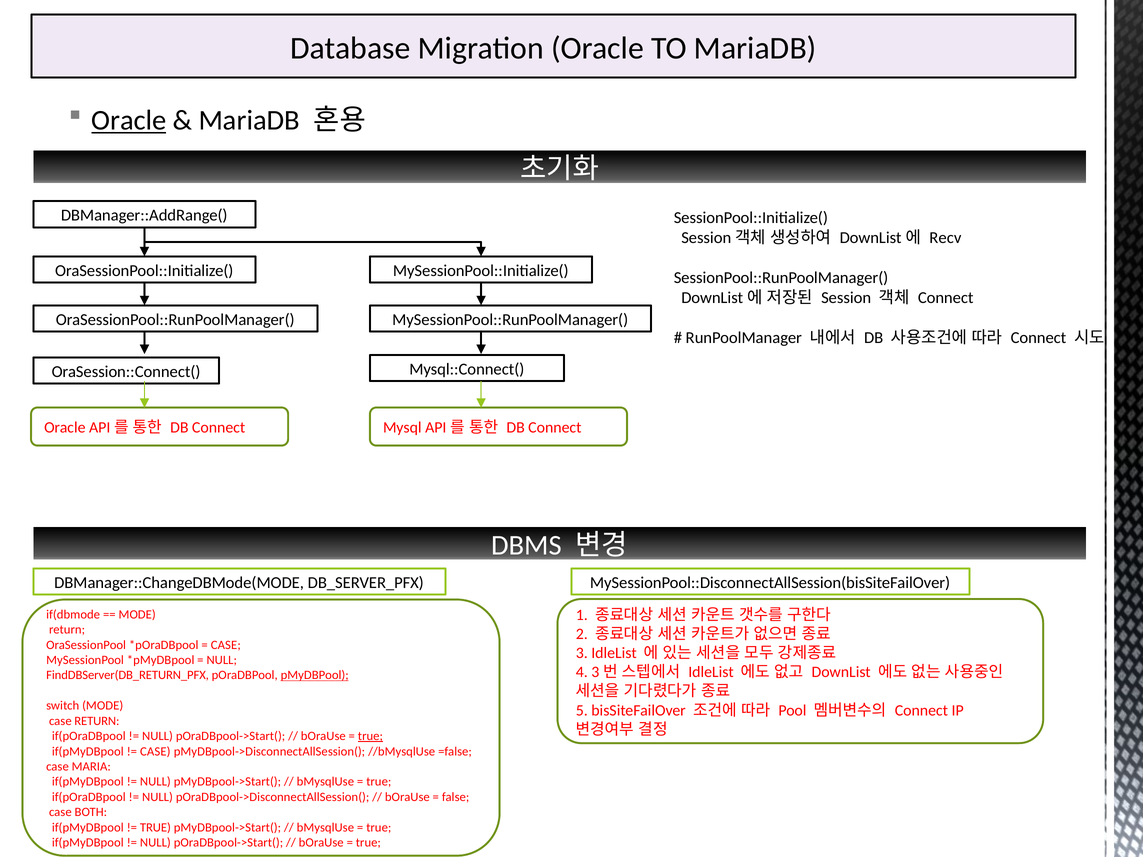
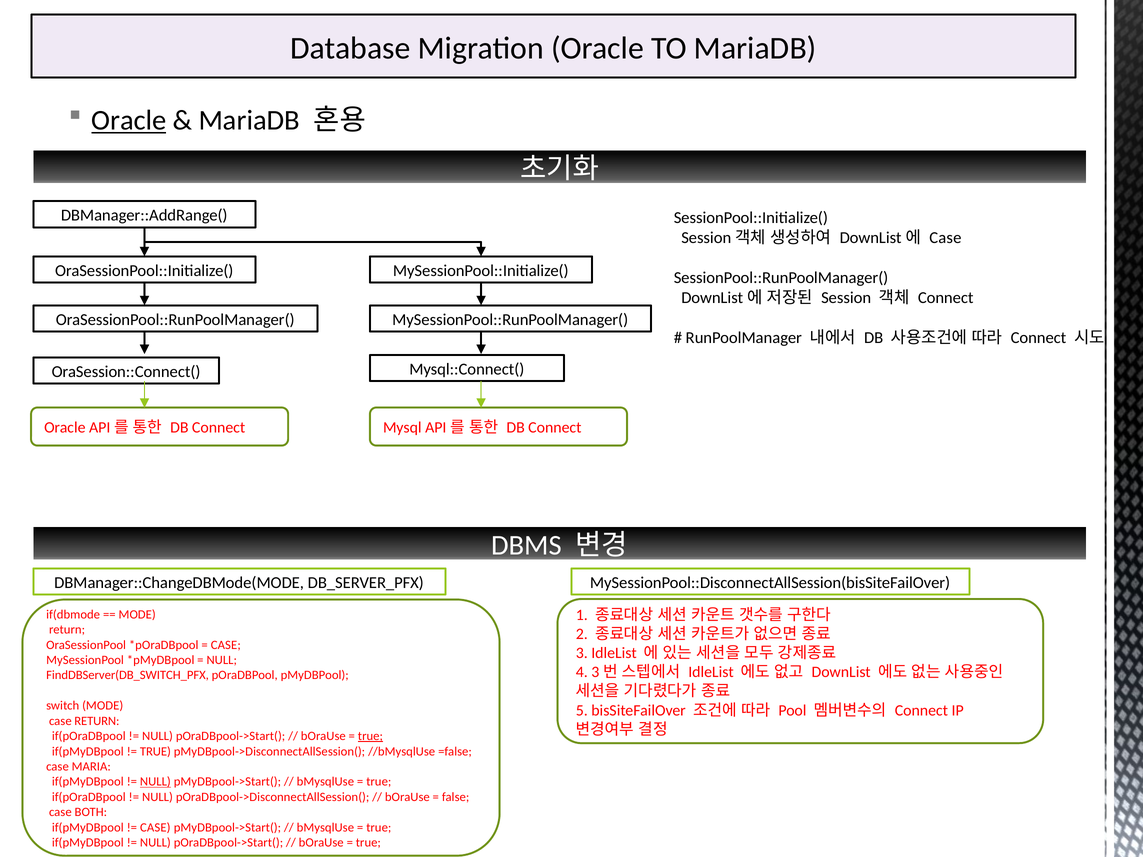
Recv: Recv -> Case (945, 238)
FindDBServer(DB_RETURN_PFX: FindDBServer(DB_RETURN_PFX -> FindDBServer(DB_SWITCH_PFX (128, 675)
pMyDBPool underline: present -> none (315, 675)
CASE: CASE -> TRUE (155, 752)
NULL underline: none -> present (155, 782)
TRUE: TRUE -> CASE (155, 828)
